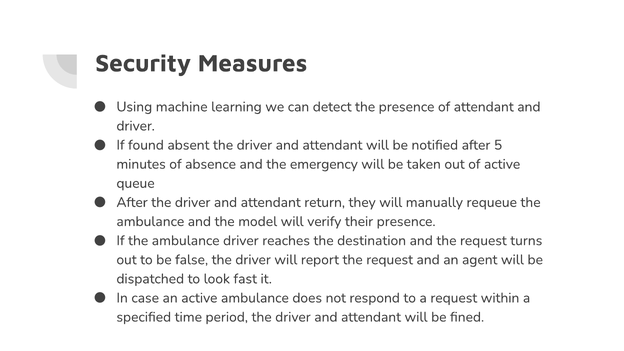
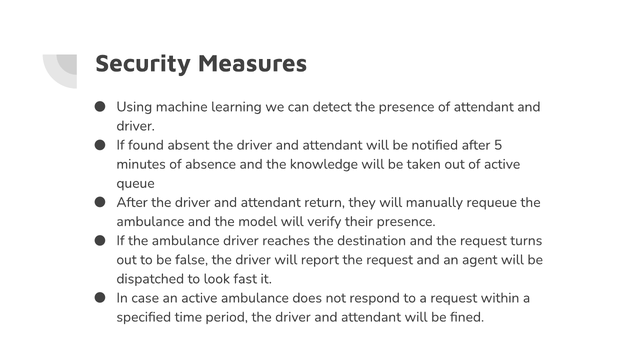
emergency: emergency -> knowledge (324, 164)
